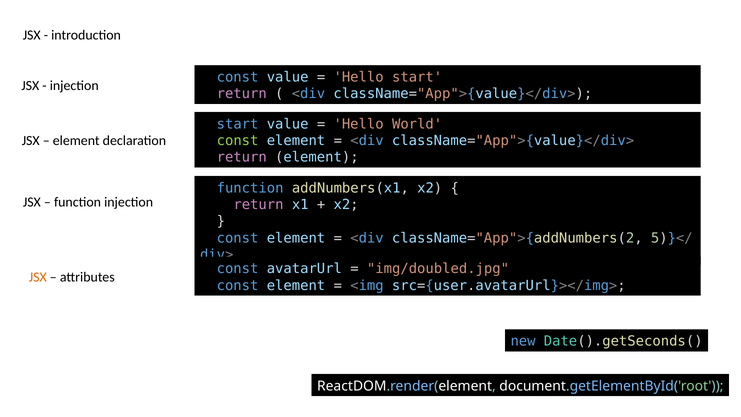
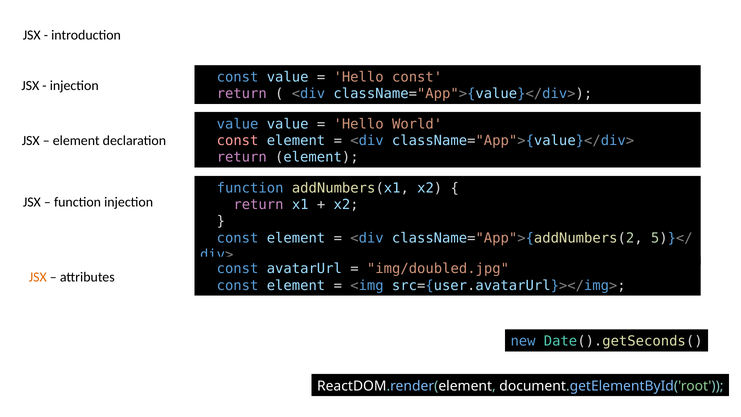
Hello start: start -> const (417, 77)
start: start -> value (238, 124)
const colour: light green -> pink (238, 141)
